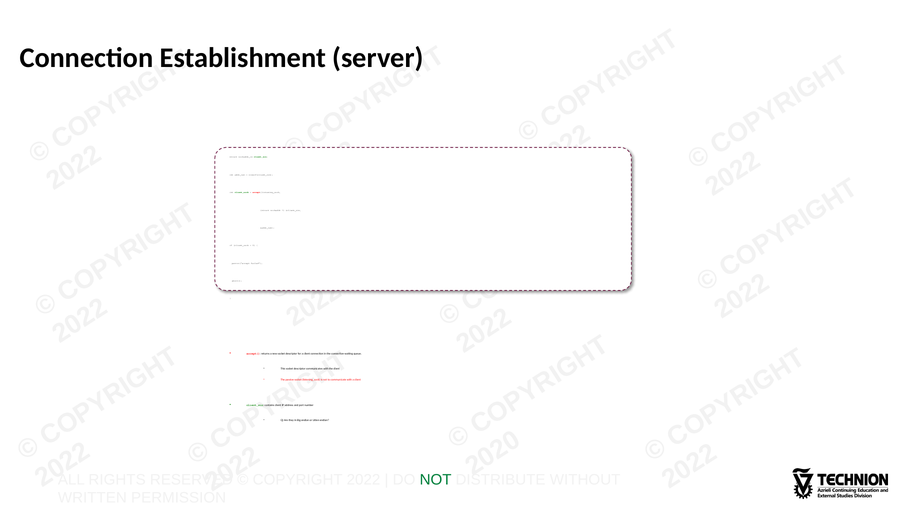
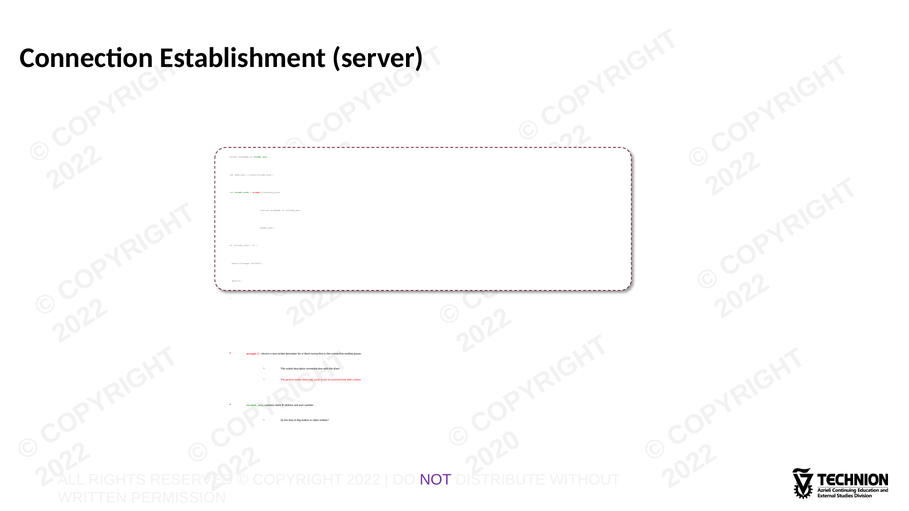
NOT colour: green -> purple (436, 480)
